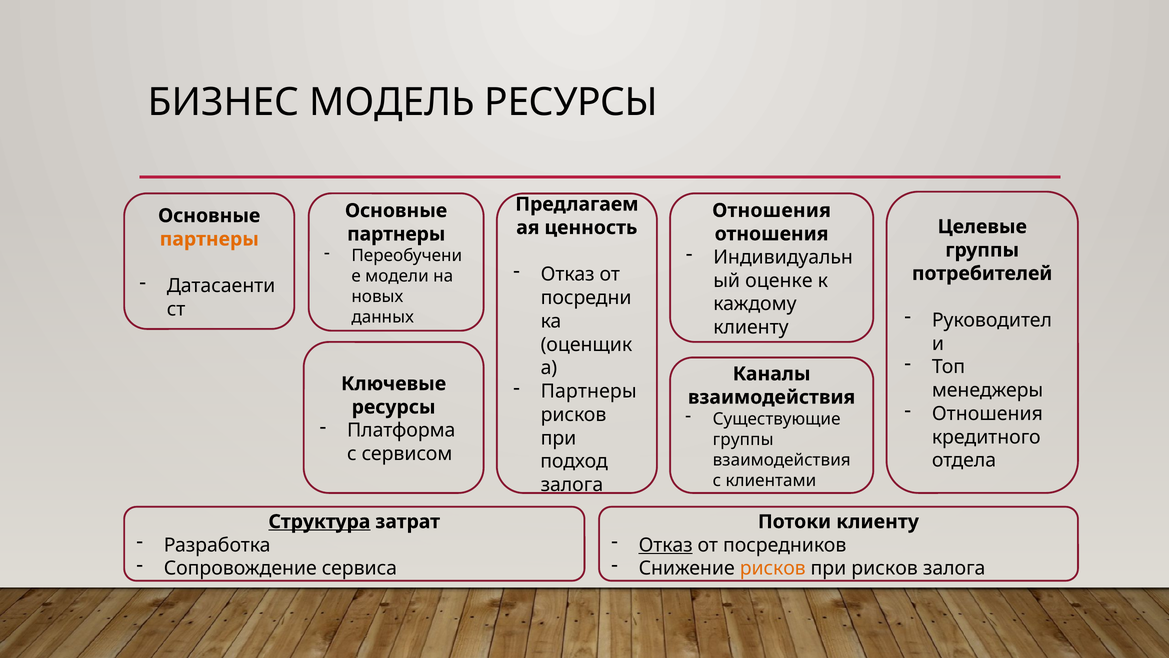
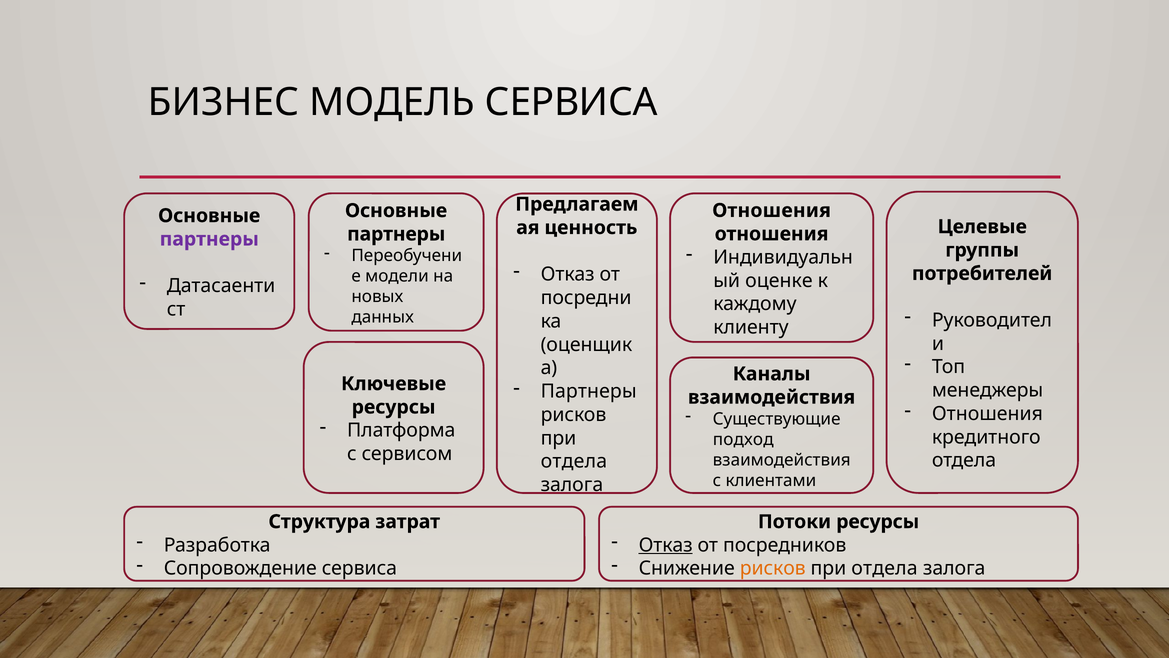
МОДЕЛЬ РЕСУРСЫ: РЕСУРСЫ -> СЕРВИСА (571, 102)
партнеры colour: orange -> purple (209, 239)
группы: группы -> подход (743, 439)
подход: подход -> отдела (574, 461)
Структура underline: present -> none (319, 521)
Потоки клиенту: клиенту -> ресурсы (878, 521)
рисков: рисков -> отдела (884, 568)
